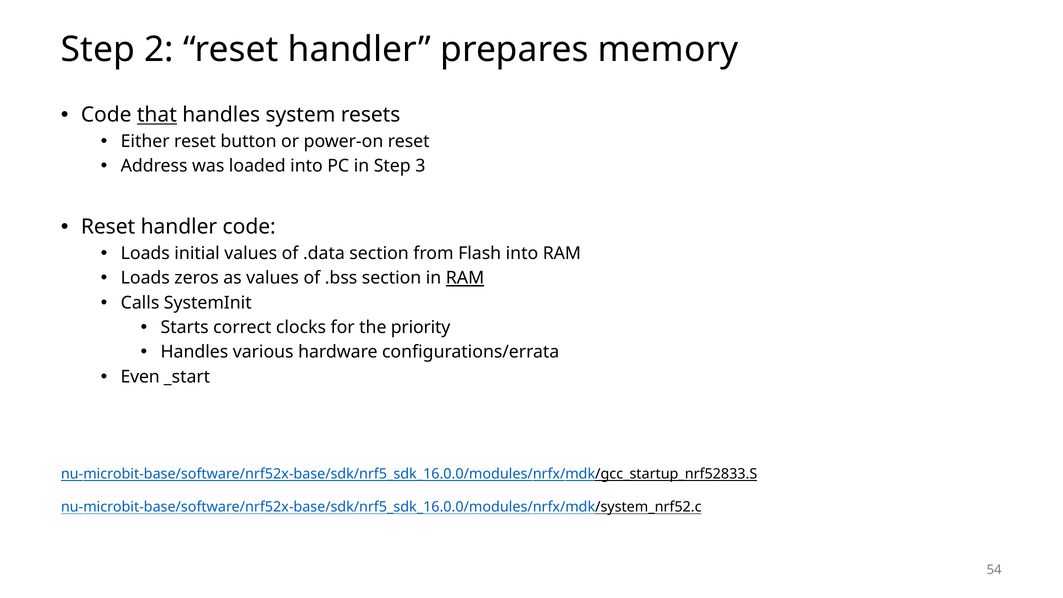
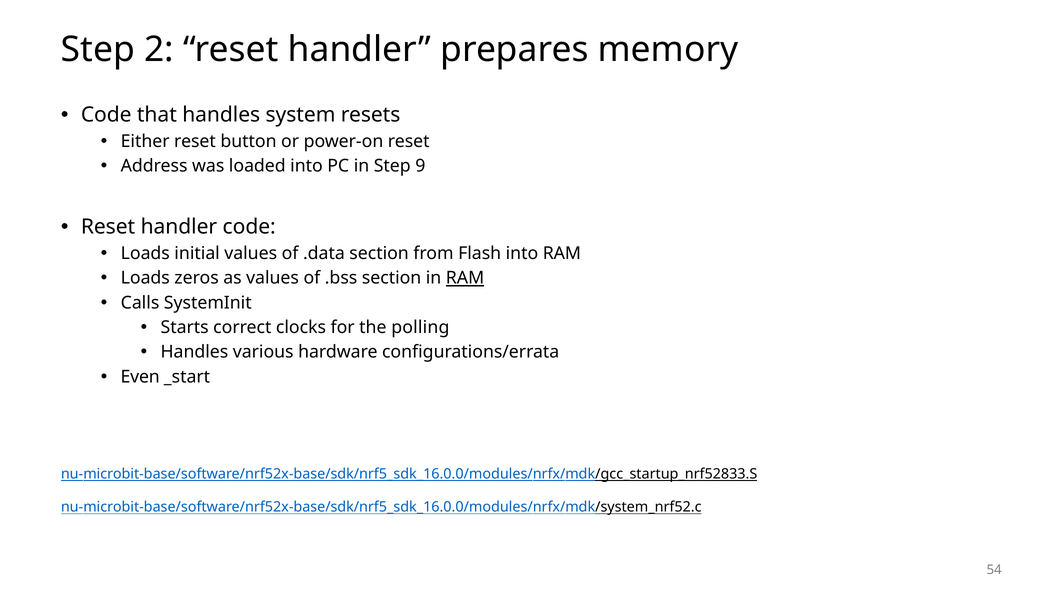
that underline: present -> none (157, 115)
3: 3 -> 9 (420, 166)
priority: priority -> polling (420, 327)
